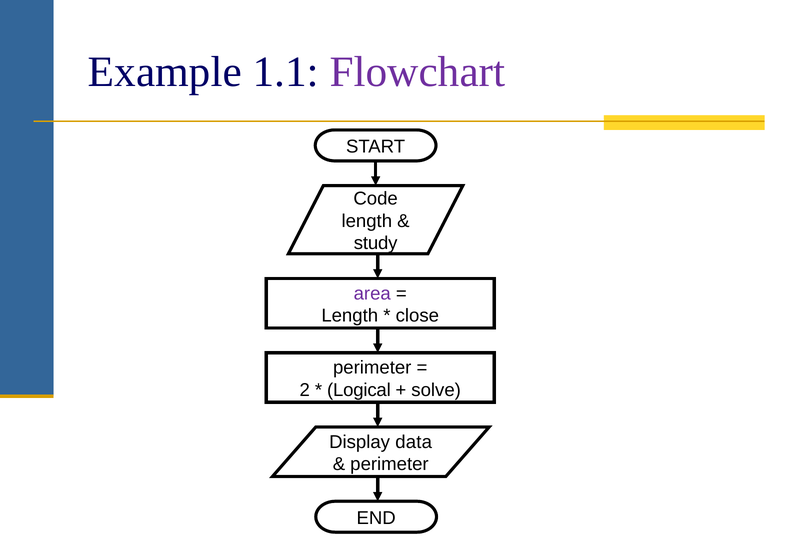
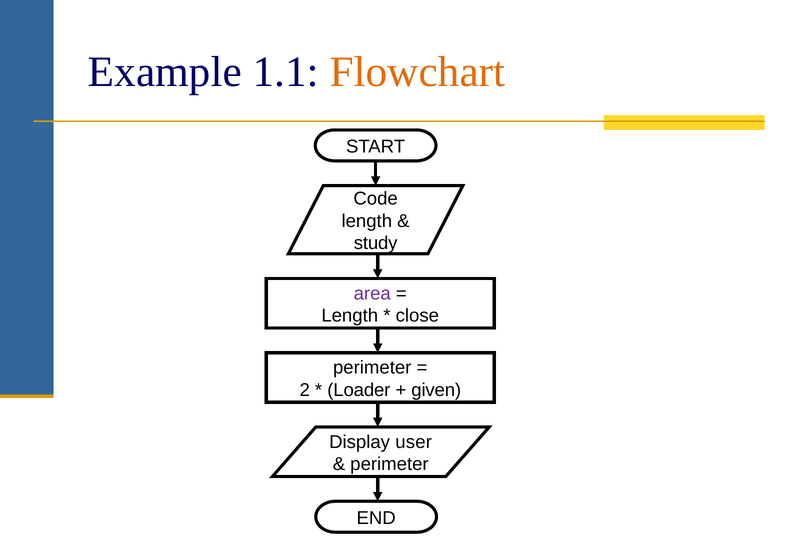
Flowchart colour: purple -> orange (417, 72)
Logical: Logical -> Loader (359, 390)
solve: solve -> given (436, 390)
data: data -> user (414, 442)
